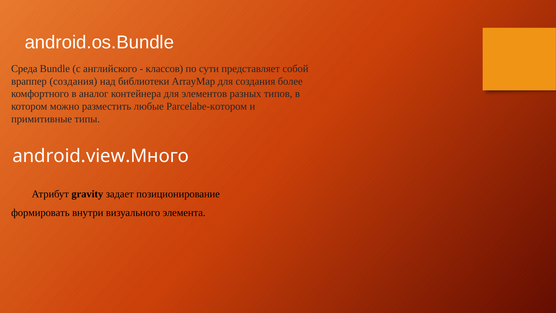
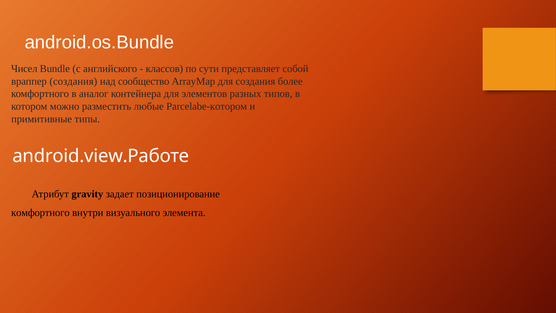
Среда: Среда -> Чисел (24, 69)
библиотеки: библиотеки -> сообщество (144, 81)
android.view.Много: android.view.Много -> android.view.Работе (101, 156)
формировать: формировать -> комфортного (40, 213)
